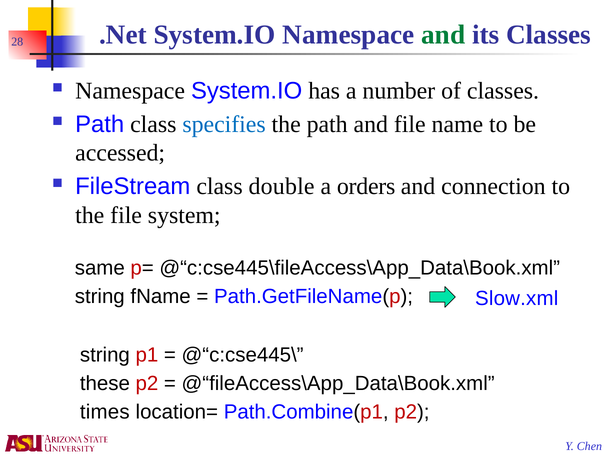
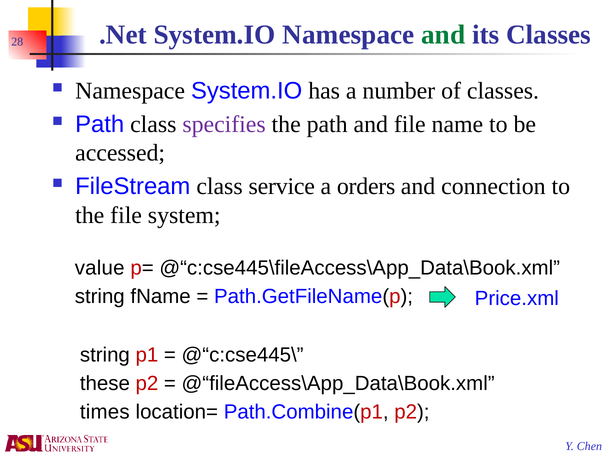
specifies colour: blue -> purple (224, 124)
double: double -> service (282, 186)
same: same -> value (100, 267)
Slow.xml: Slow.xml -> Price.xml (517, 298)
